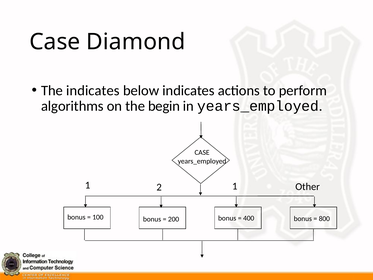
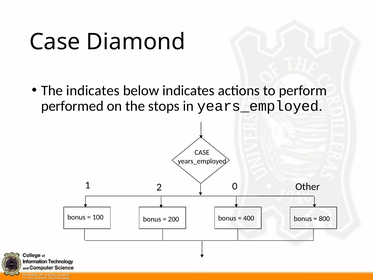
algorithms: algorithms -> performed (72, 106)
begin: begin -> stops (164, 106)
2 1: 1 -> 0 (235, 186)
